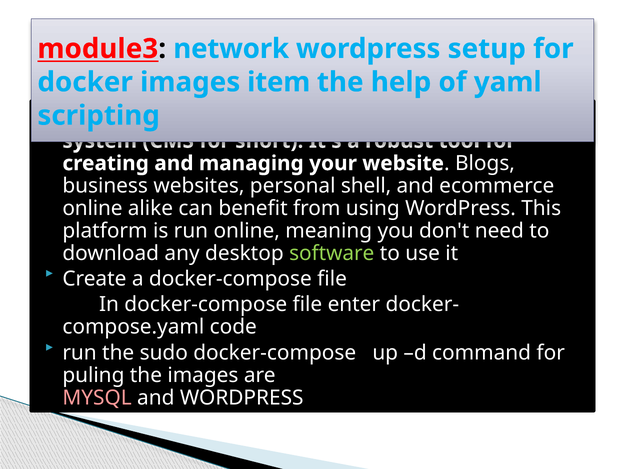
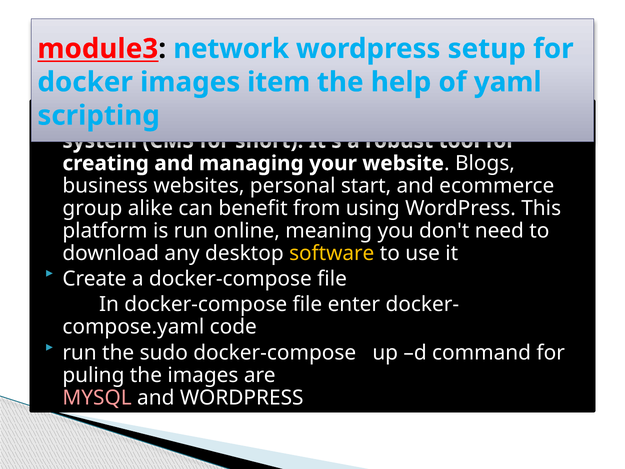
shell: shell -> start (366, 186)
online: online -> group (92, 208)
software colour: light green -> yellow (332, 253)
